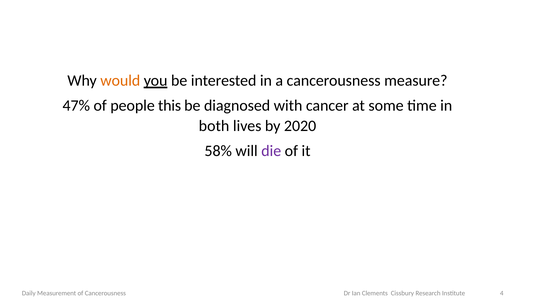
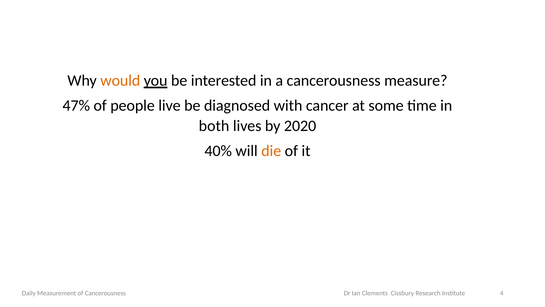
this: this -> live (169, 105)
58%: 58% -> 40% (218, 151)
die colour: purple -> orange (271, 151)
